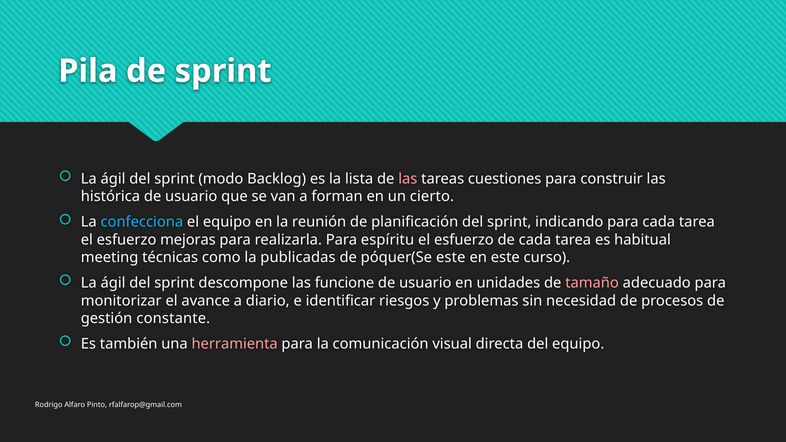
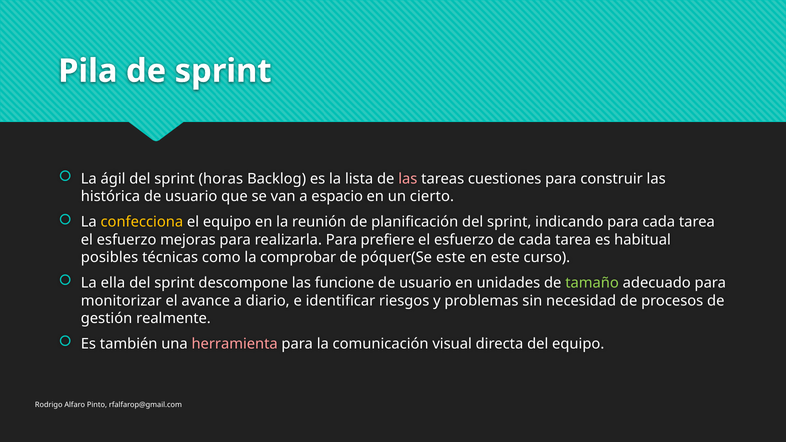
modo: modo -> horas (221, 179)
forman: forman -> espacio (337, 197)
confecciona colour: light blue -> yellow (142, 222)
espíritu: espíritu -> prefiere (388, 240)
meeting: meeting -> posibles (110, 258)
publicadas: publicadas -> comprobar (298, 258)
ágil: ágil -> ella (113, 283)
tamaño colour: pink -> light green (592, 283)
constante: constante -> realmente (173, 318)
